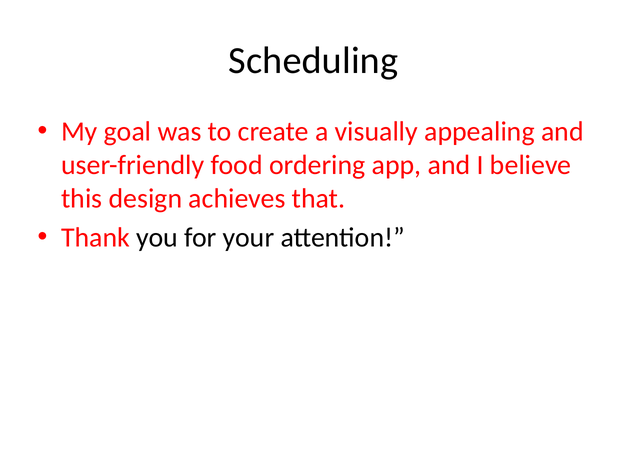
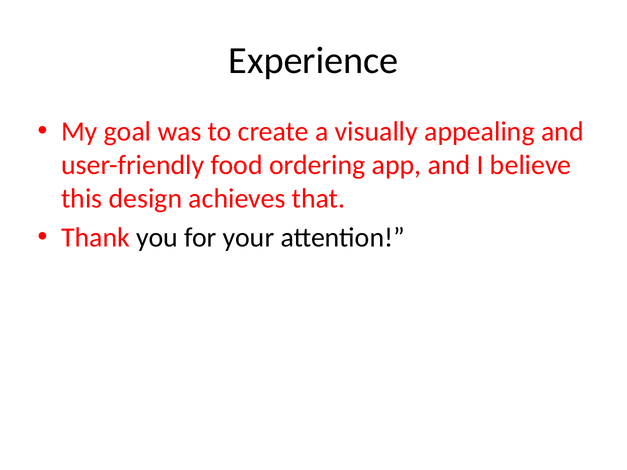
Scheduling: Scheduling -> Experience (313, 61)
